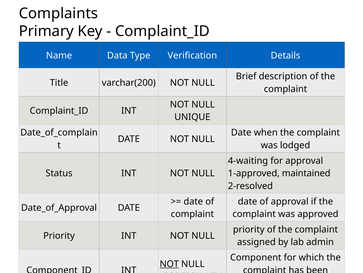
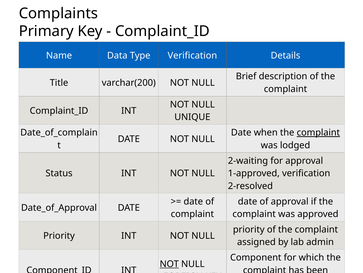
complaint underline: none -> present (318, 132)
4-waiting: 4-waiting -> 2-waiting (248, 160)
1-approved maintained: maintained -> verification (306, 173)
